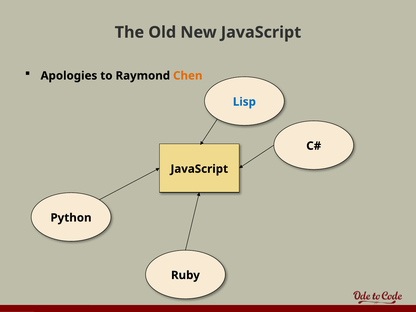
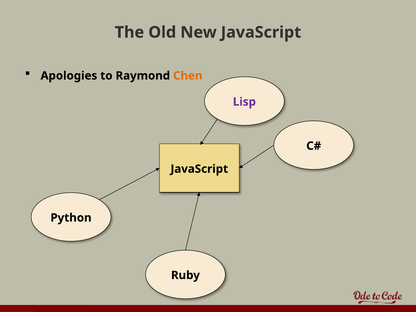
Lisp colour: blue -> purple (244, 102)
